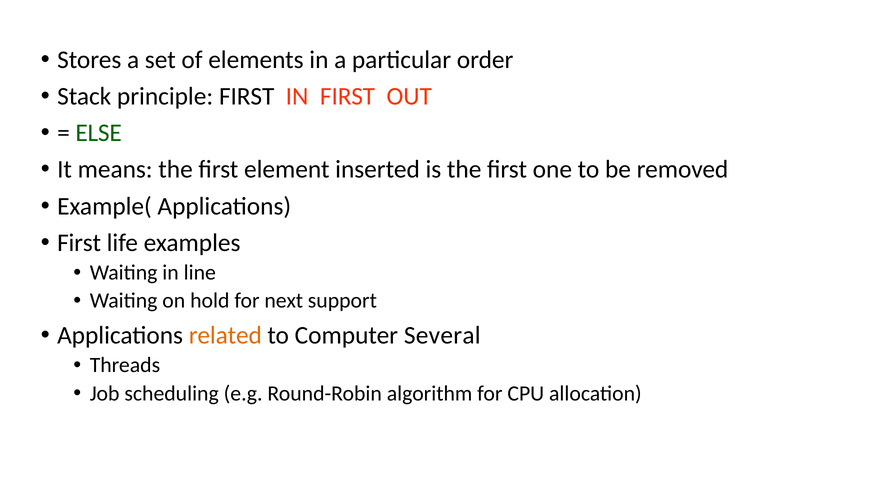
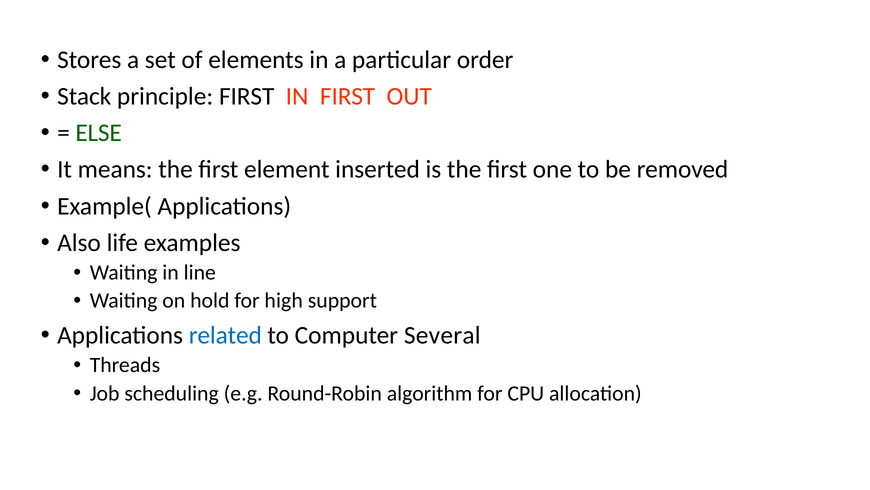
First: First -> Also (79, 242)
next: next -> high (284, 300)
related colour: orange -> blue (225, 335)
